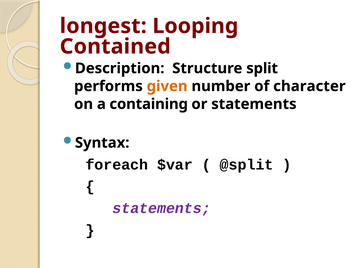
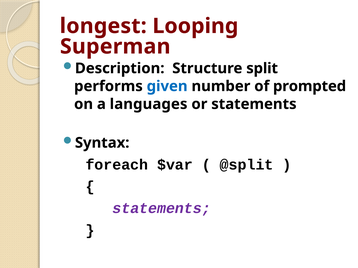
Contained: Contained -> Superman (115, 47)
given colour: orange -> blue (167, 86)
character: character -> prompted (310, 86)
containing: containing -> languages (149, 104)
